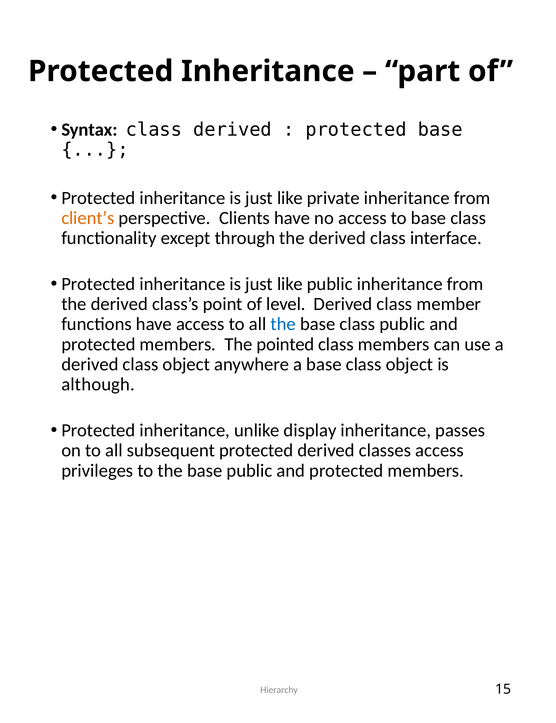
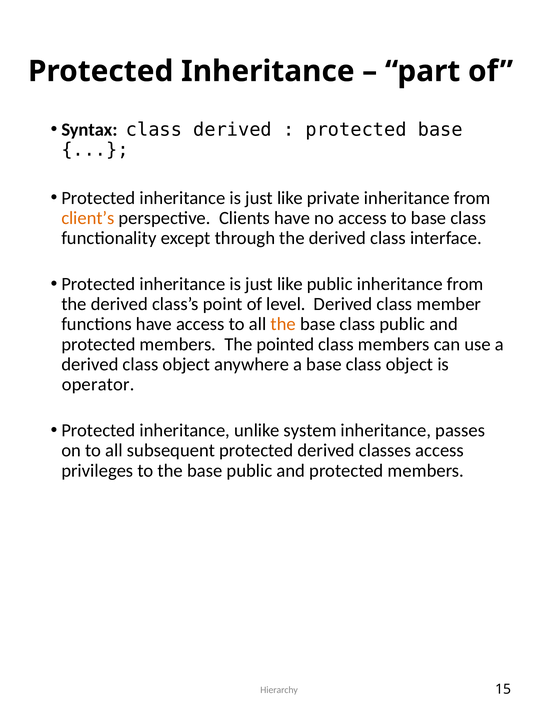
the colour: blue -> orange (283, 324)
although: although -> operator (98, 385)
display: display -> system (310, 431)
